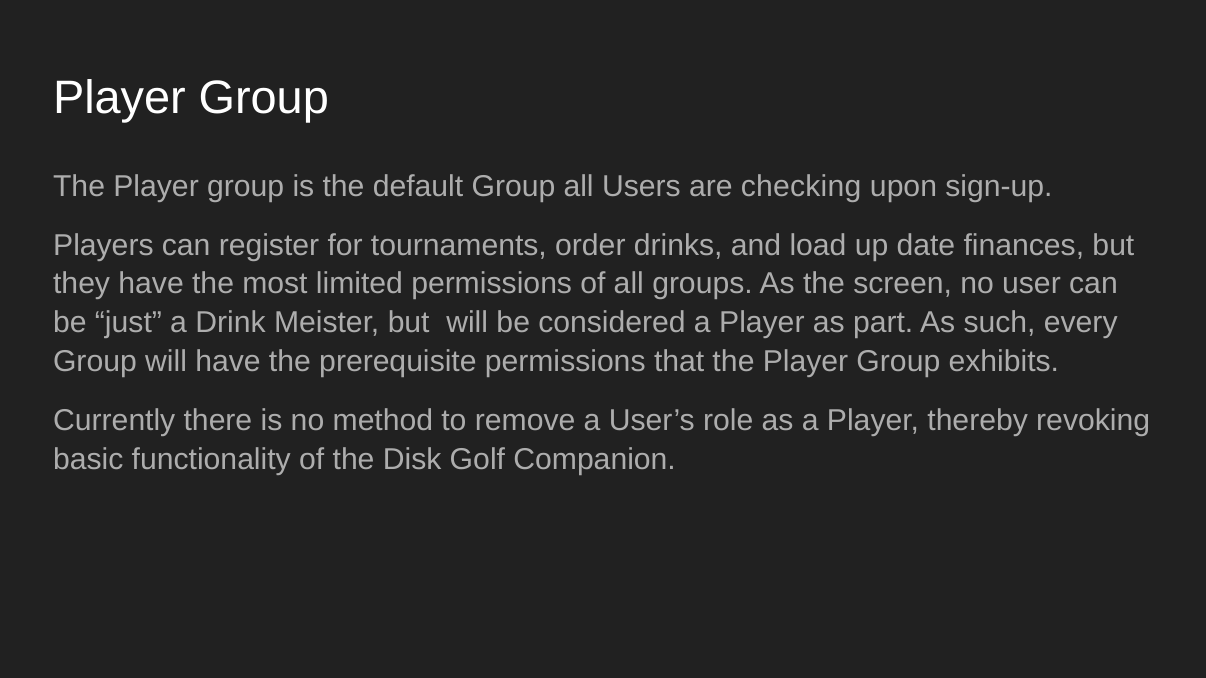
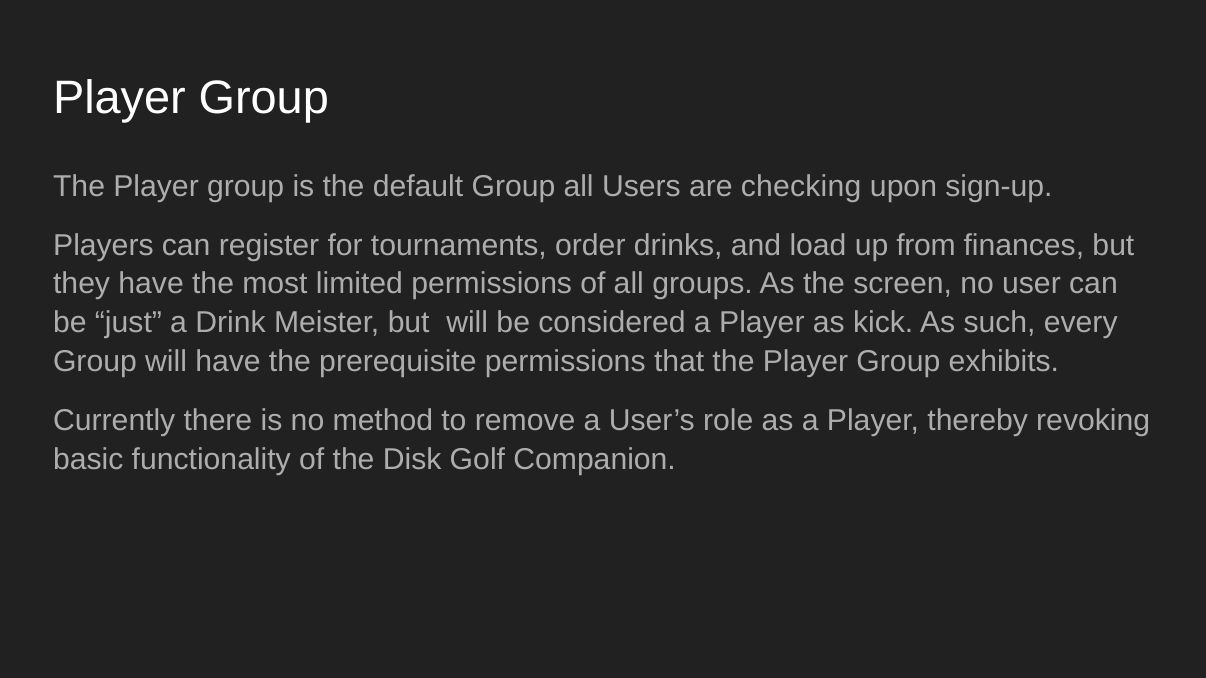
date: date -> from (926, 245)
part: part -> kick (883, 323)
